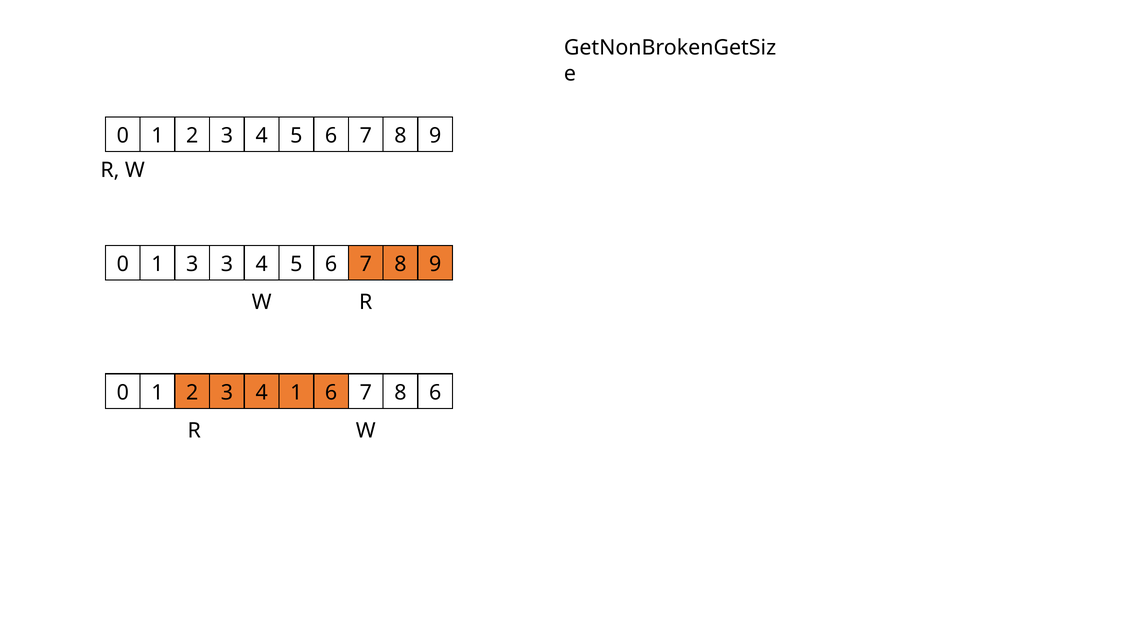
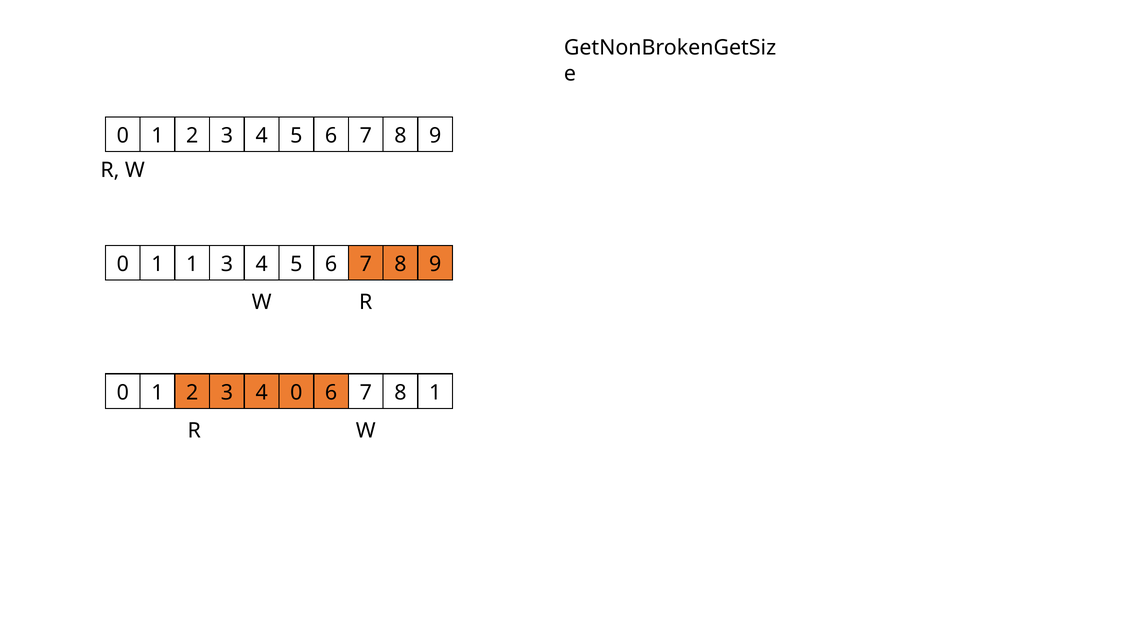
1 3: 3 -> 1 (192, 264)
4 1: 1 -> 0 (296, 393)
8 6: 6 -> 1 (435, 393)
